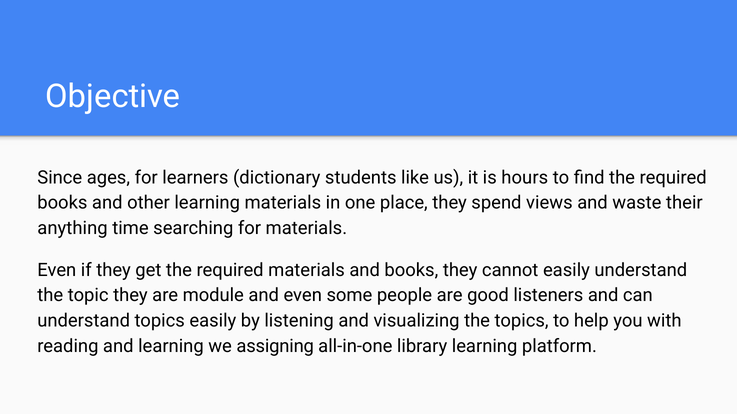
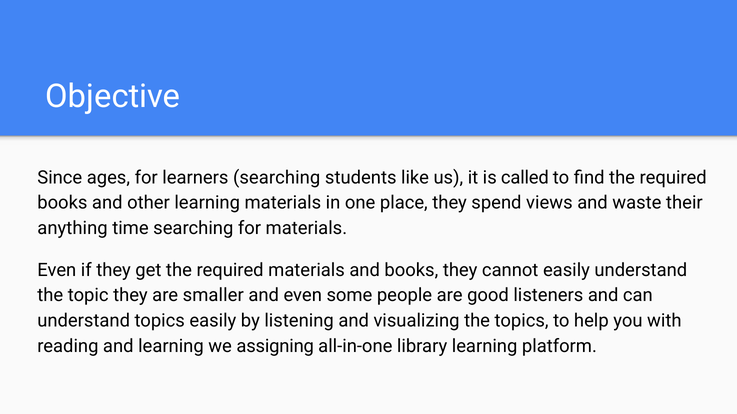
learners dictionary: dictionary -> searching (277, 178)
hours: hours -> called (525, 178)
module: module -> smaller (213, 296)
